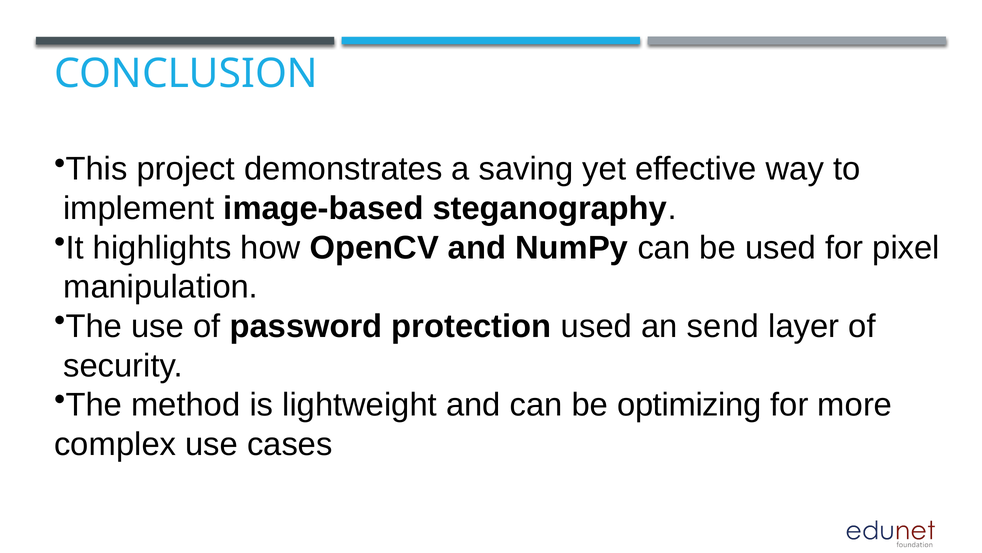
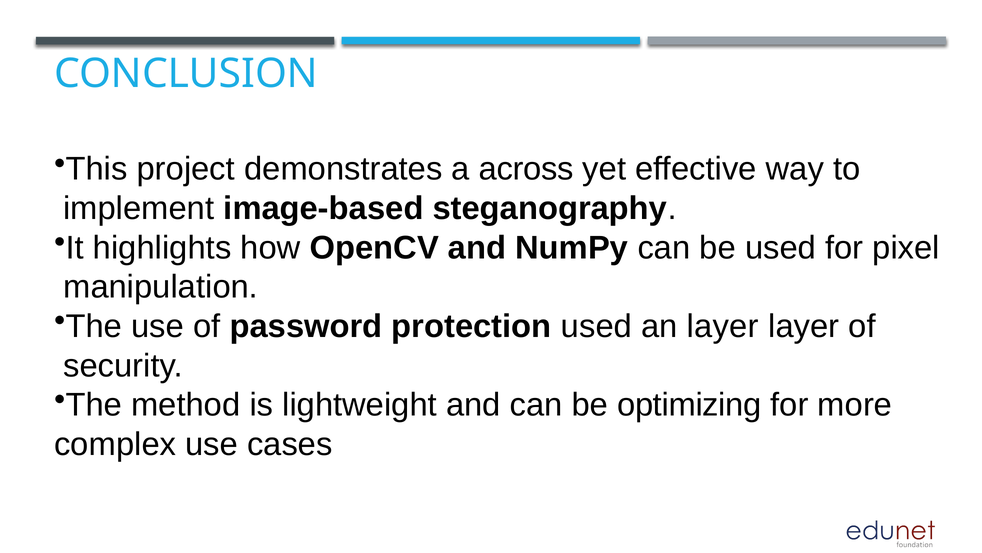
saving: saving -> across (526, 169)
an send: send -> layer (723, 326)
